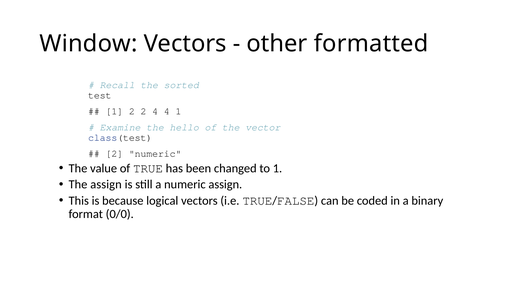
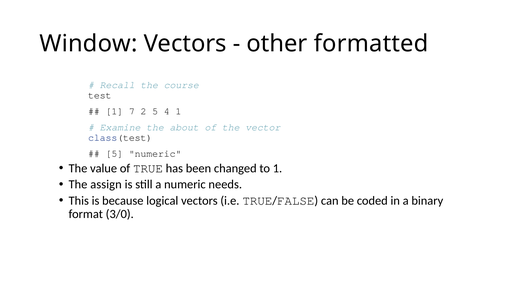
sorted: sorted -> course (181, 85)
1 2: 2 -> 7 (132, 111)
2 4: 4 -> 5 (155, 111)
hello: hello -> about (184, 127)
2: 2 -> 5 (114, 153)
numeric assign: assign -> needs (225, 184)
0/0: 0/0 -> 3/0 (120, 214)
